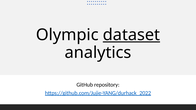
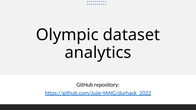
dataset underline: present -> none (131, 35)
